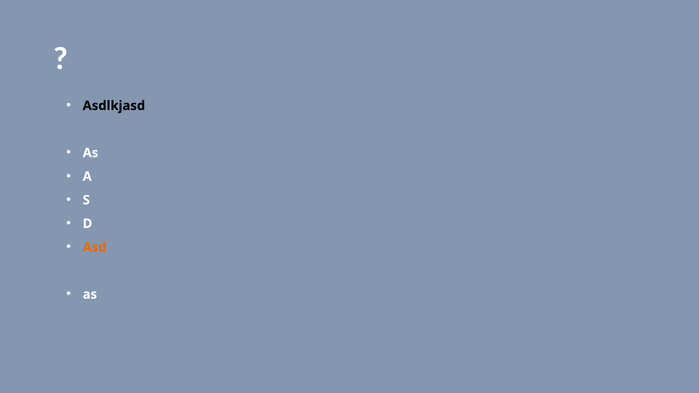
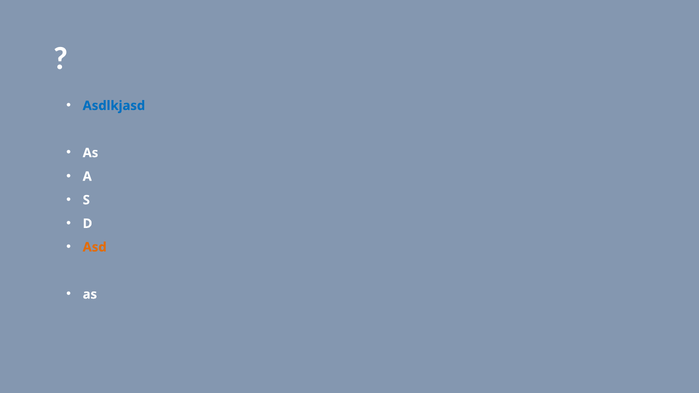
Asdlkjasd colour: black -> blue (114, 106)
